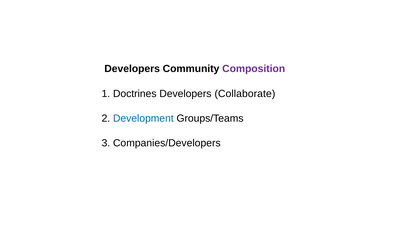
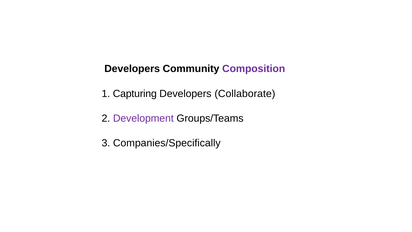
Doctrines: Doctrines -> Capturing (135, 94)
Development colour: blue -> purple (143, 118)
Companies/Developers: Companies/Developers -> Companies/Specifically (167, 143)
